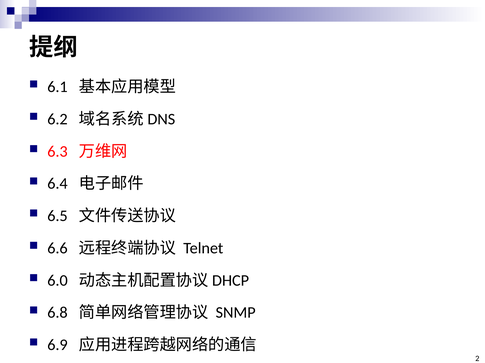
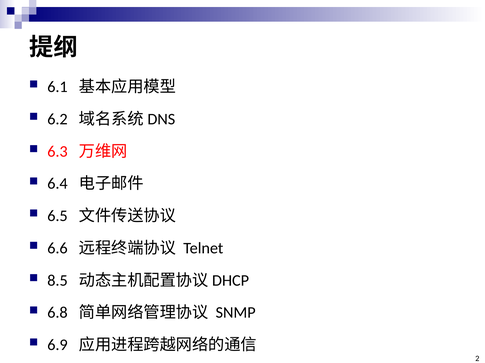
6.0: 6.0 -> 8.5 (57, 281)
